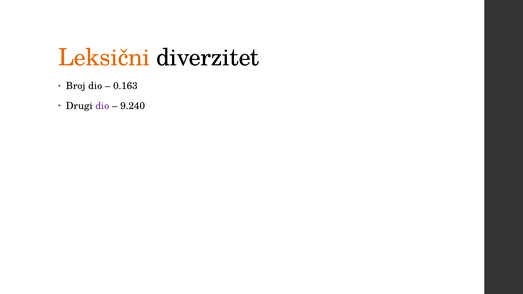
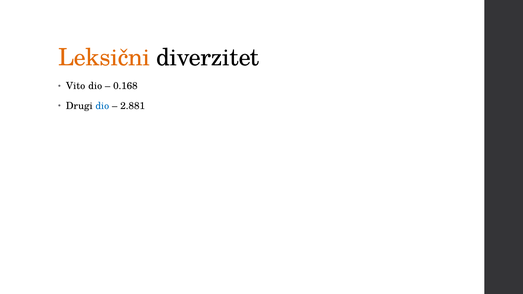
Broj: Broj -> Vito (76, 86)
0.163: 0.163 -> 0.168 (125, 86)
dio colour: purple -> blue (102, 106)
9.240: 9.240 -> 2.881 (133, 106)
